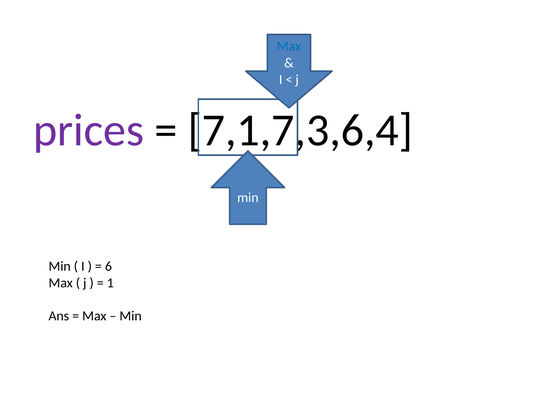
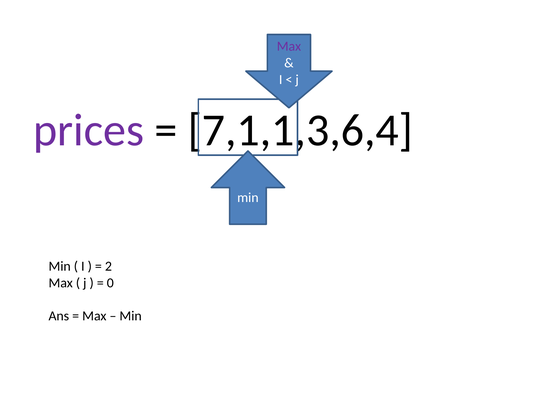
Max colour: blue -> purple (289, 46)
7,1,7,3,6,4: 7,1,7,3,6,4 -> 7,1,1,3,6,4 (300, 130)
6: 6 -> 2 (108, 266)
1: 1 -> 0 (110, 283)
